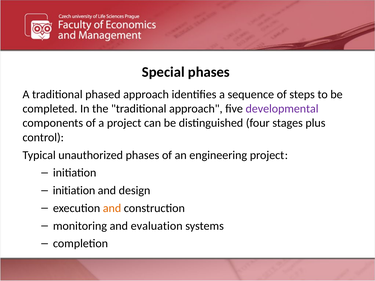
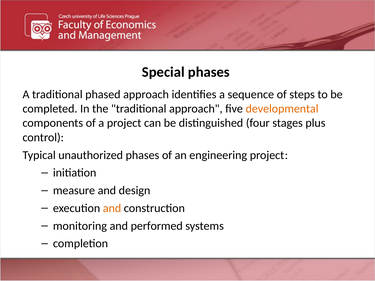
developmental colour: purple -> orange (282, 109)
initiation: initiation -> measure (74, 191)
evaluation: evaluation -> performed (157, 226)
